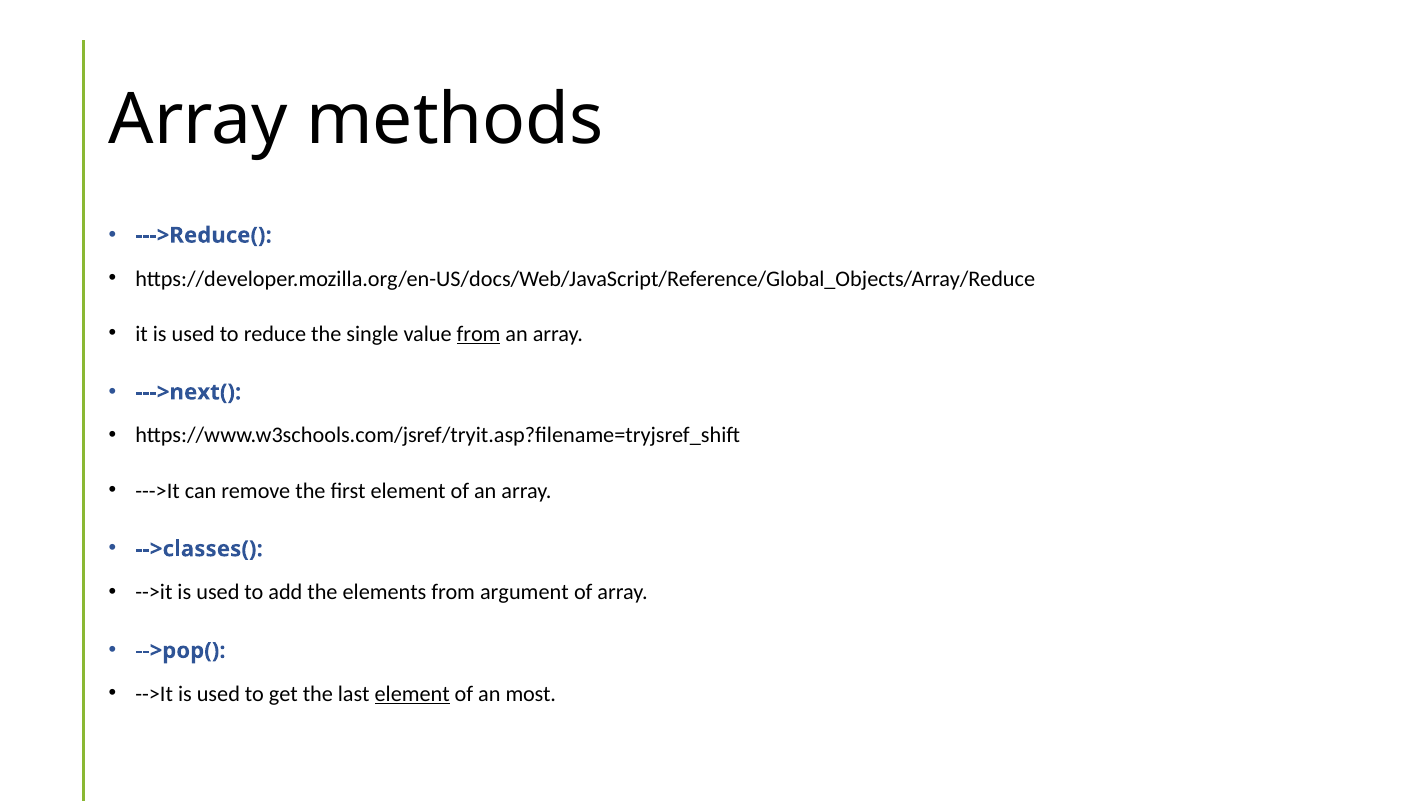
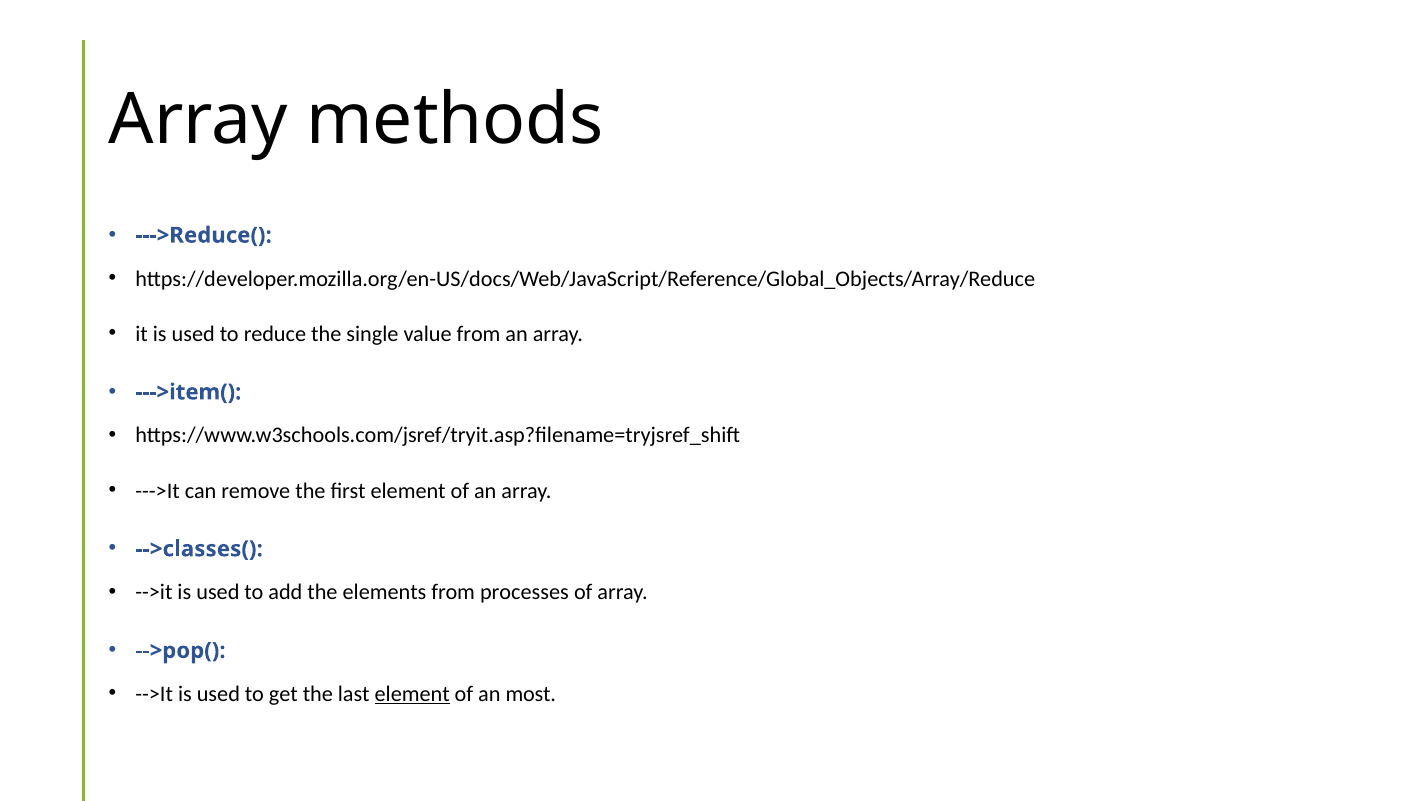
from underline: present -> none (479, 334)
--->next(: --->next( -> --->item( (188, 392)
argument: argument -> processes (524, 593)
